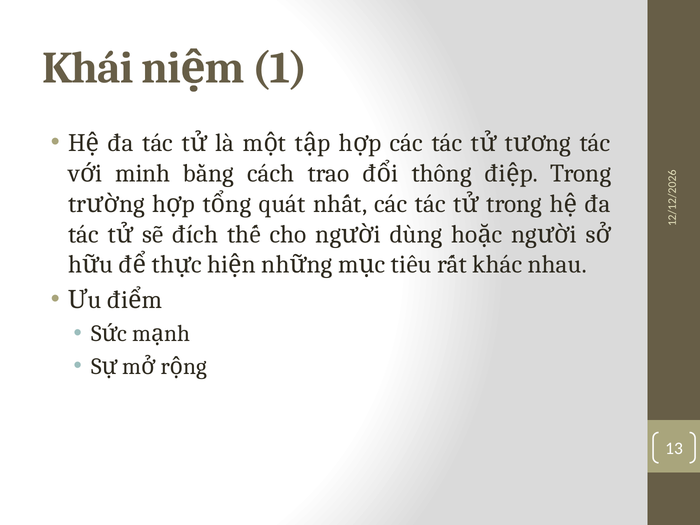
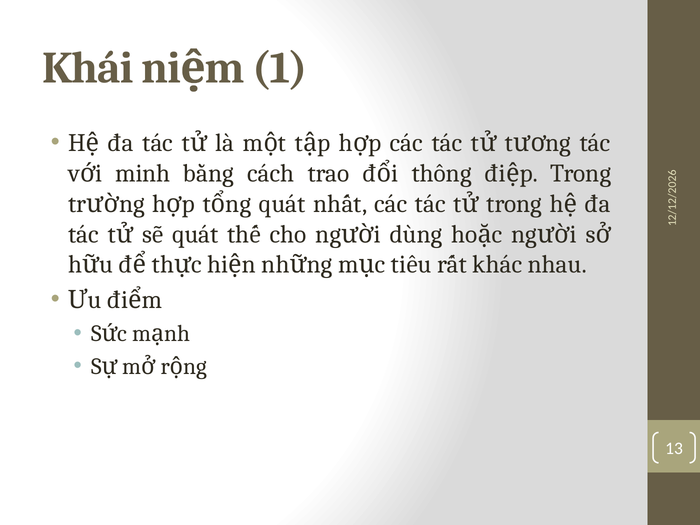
sẽ đích: đích -> quát (195, 234)
